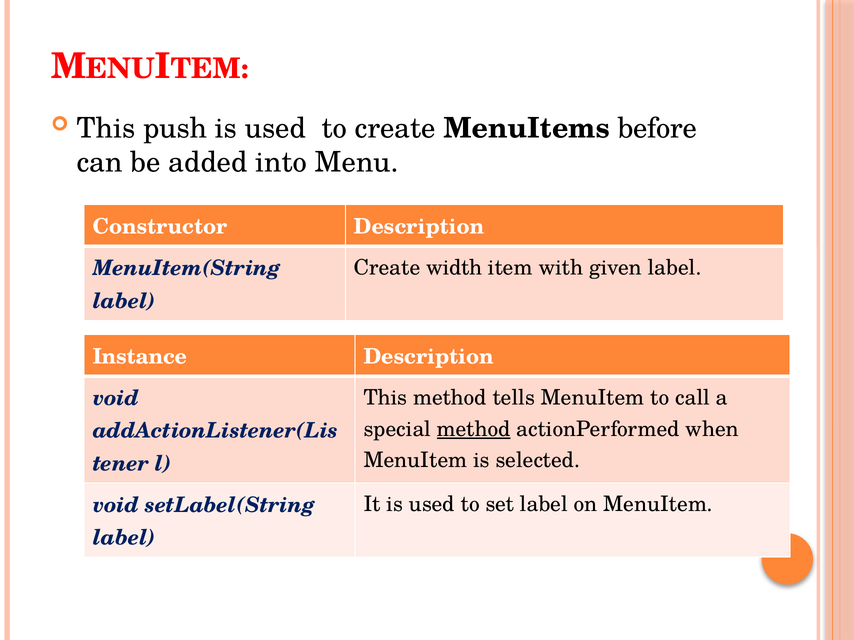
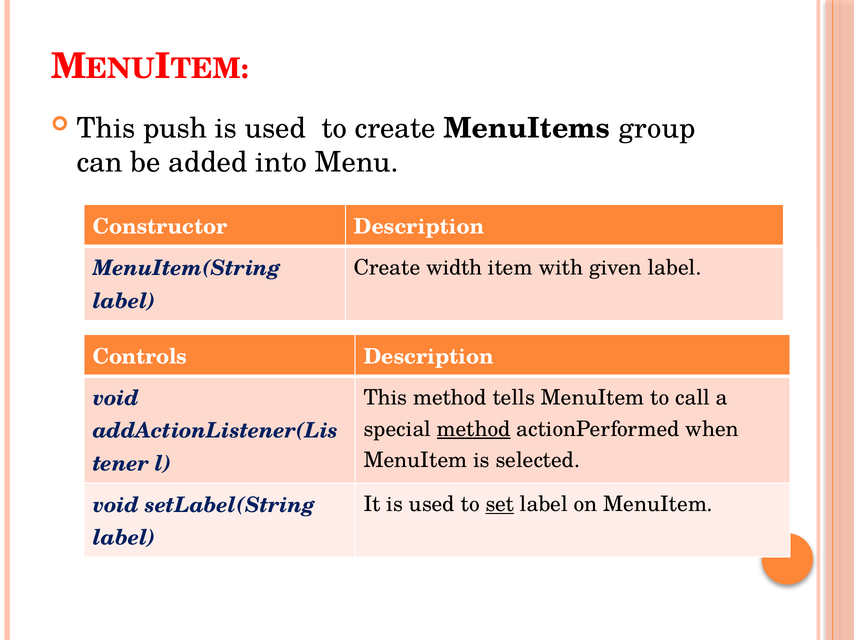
before: before -> group (657, 128)
Instance: Instance -> Controls (140, 357)
set underline: none -> present (500, 505)
